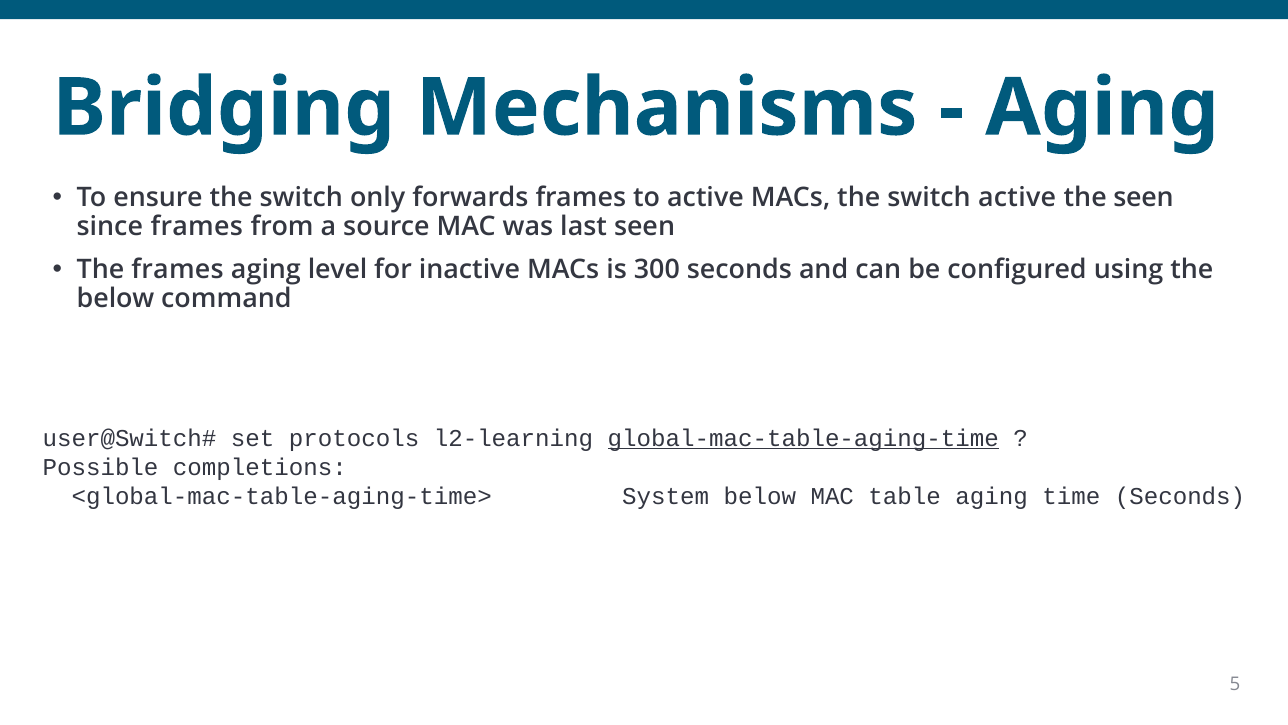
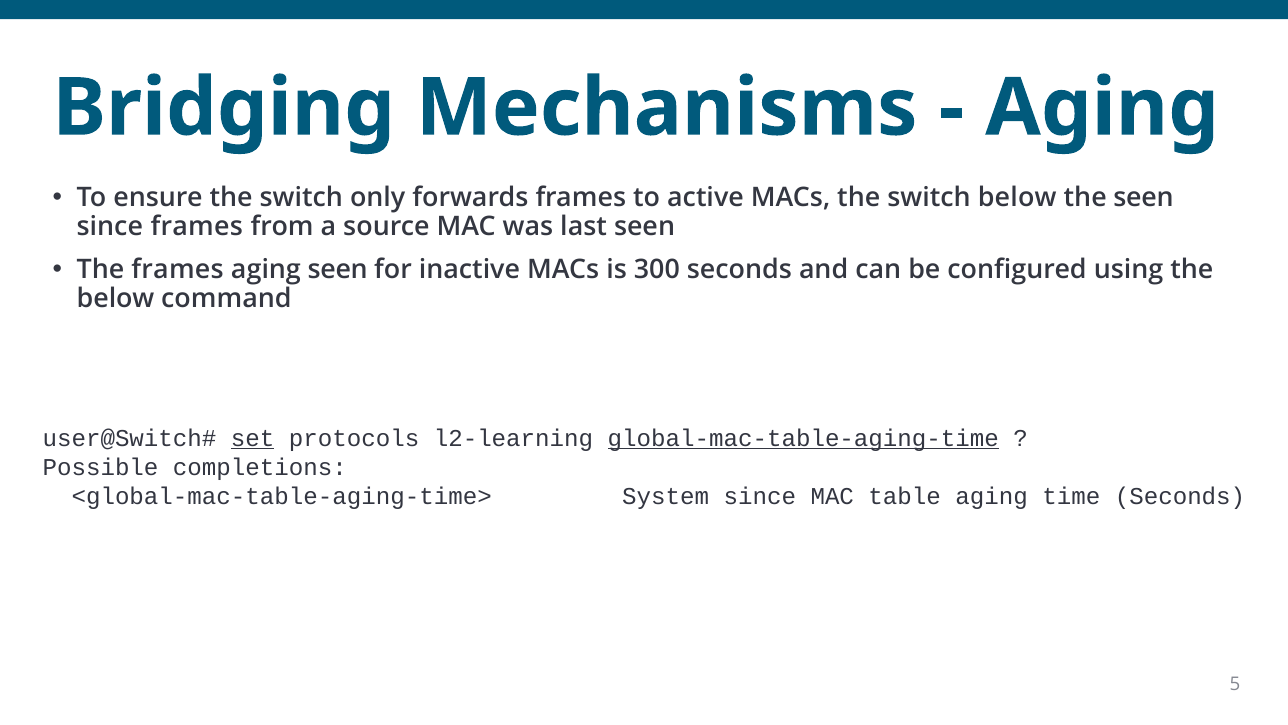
switch active: active -> below (1017, 198)
aging level: level -> seen (338, 269)
set underline: none -> present (253, 438)
System below: below -> since (760, 496)
